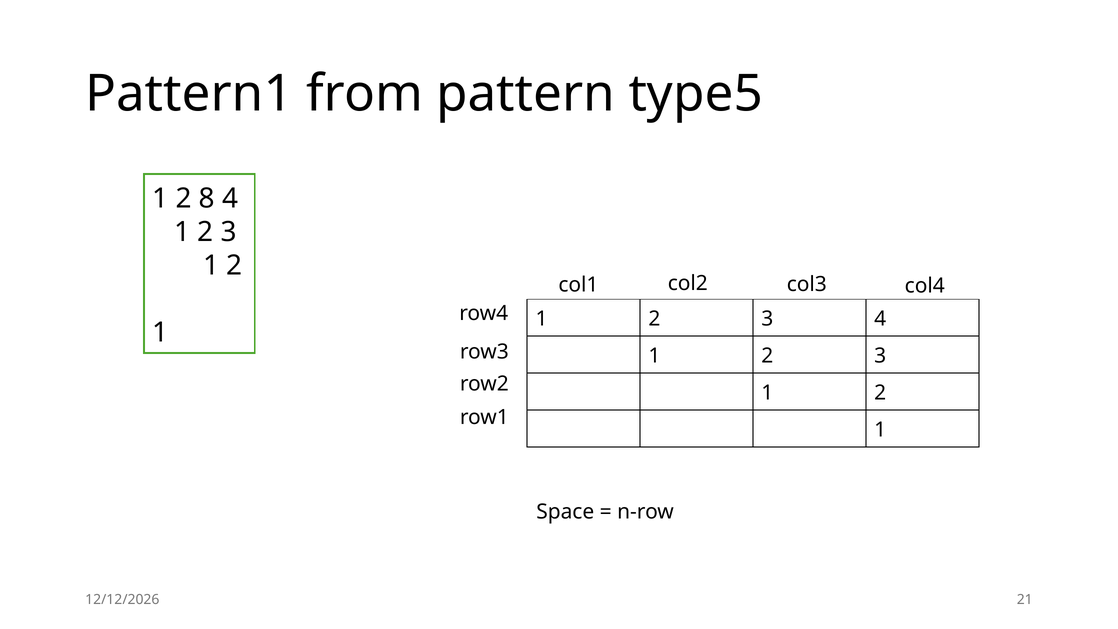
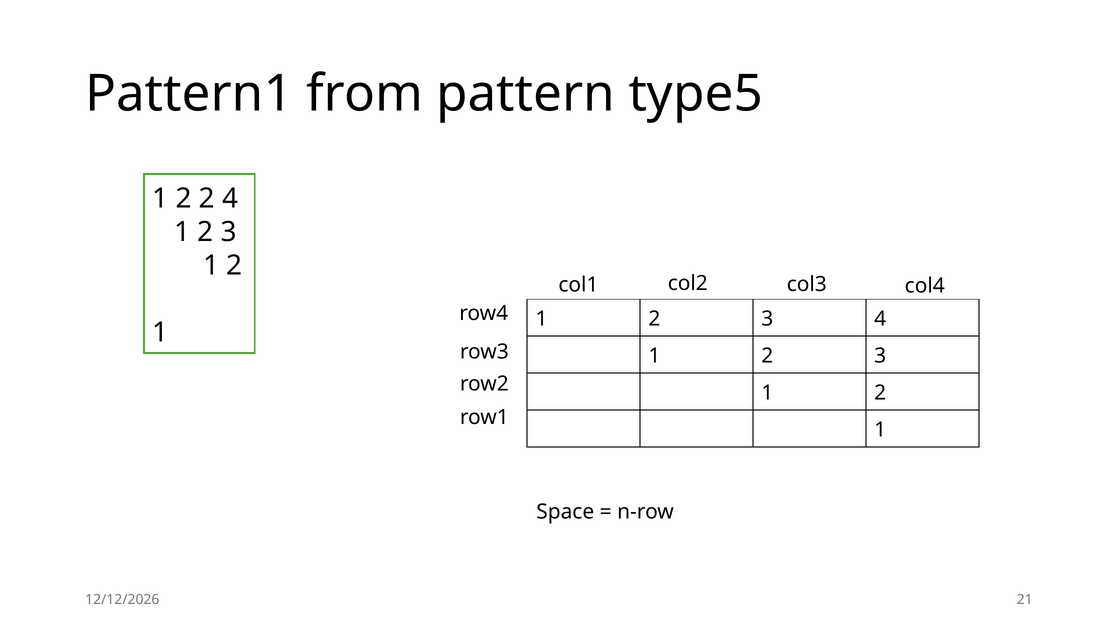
2 8: 8 -> 2 (207, 198)
